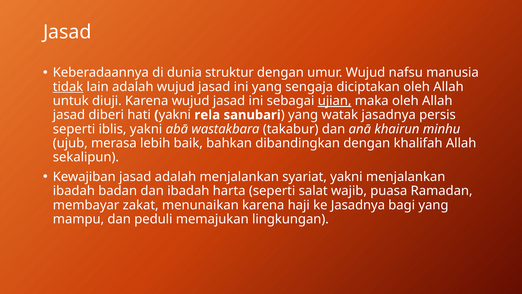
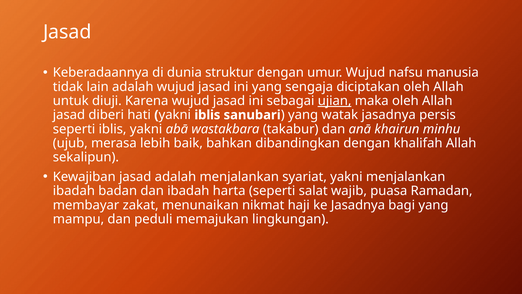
tidak underline: present -> none (68, 87)
yakni rela: rela -> iblis (207, 115)
menunaikan karena: karena -> nikmat (263, 205)
